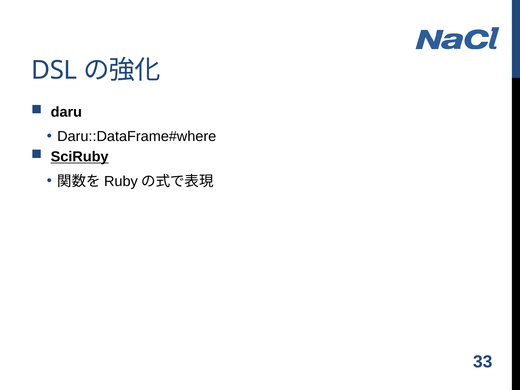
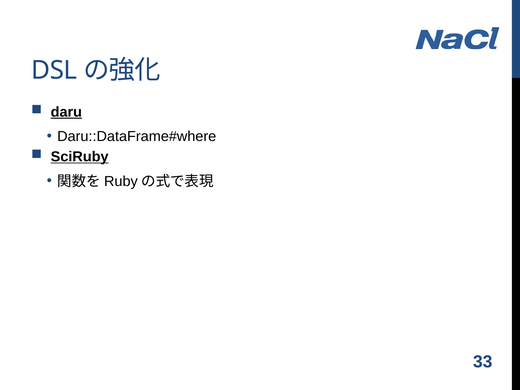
daru underline: none -> present (66, 112)
